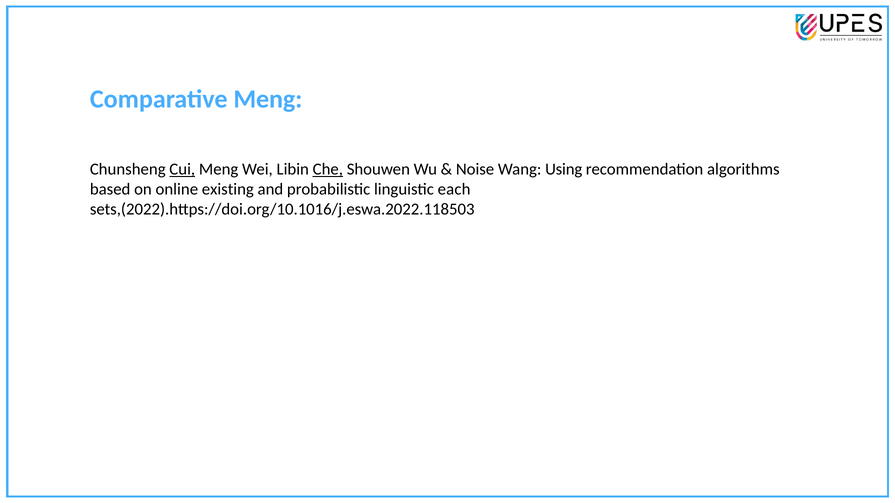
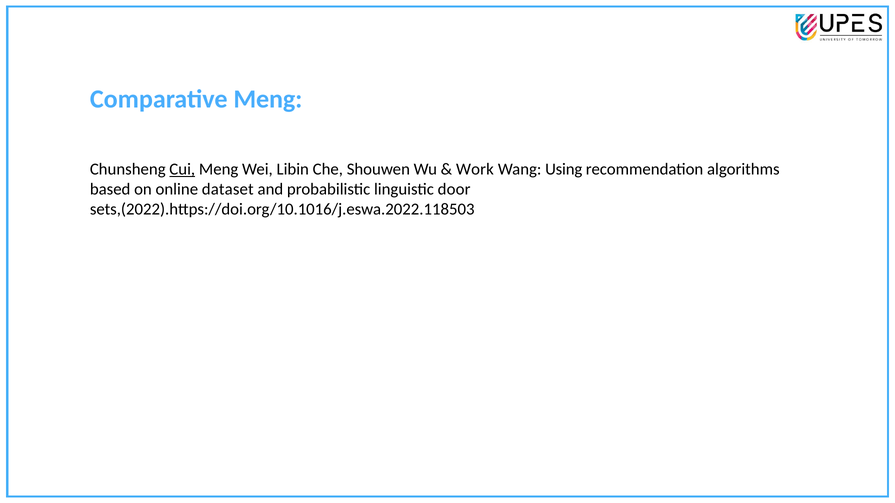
Che underline: present -> none (328, 169)
Noise: Noise -> Work (475, 169)
existing: existing -> dataset (228, 189)
each: each -> door (454, 189)
